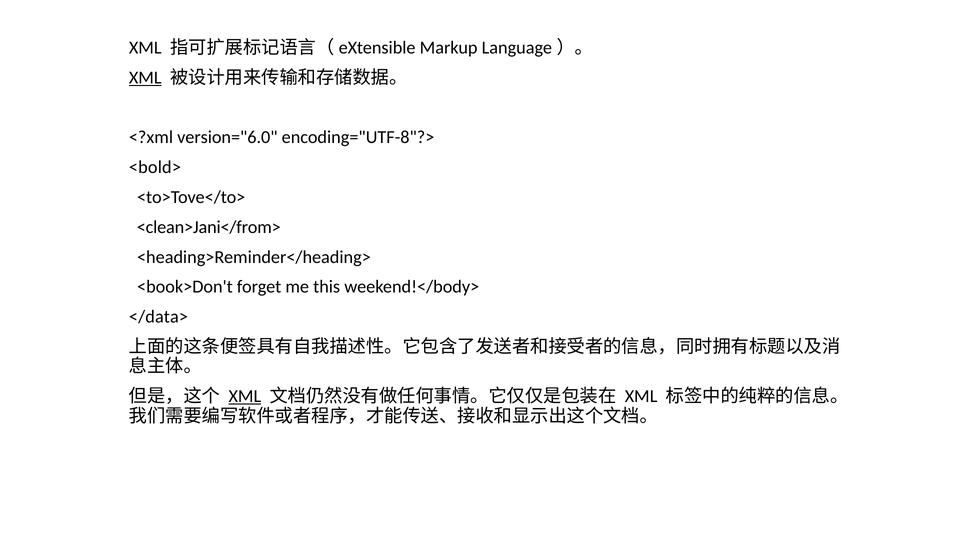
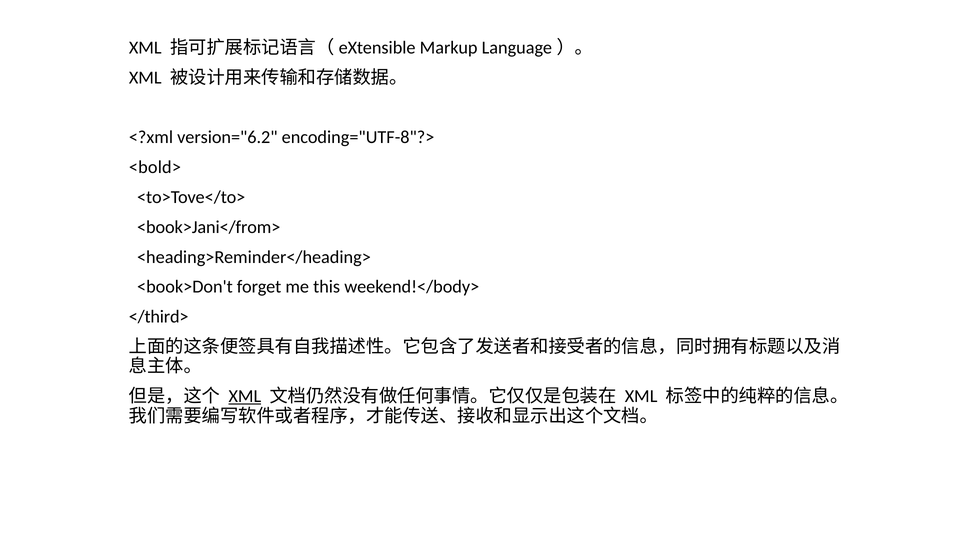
XML underline: present -> none (145, 78)
version="6.0: version="6.0 -> version="6.2 (227, 137)
<clean>Jani</from>: <clean>Jani</from> -> <book>Jani</from> (209, 227)
</data>: </data> -> </third> (159, 316)
